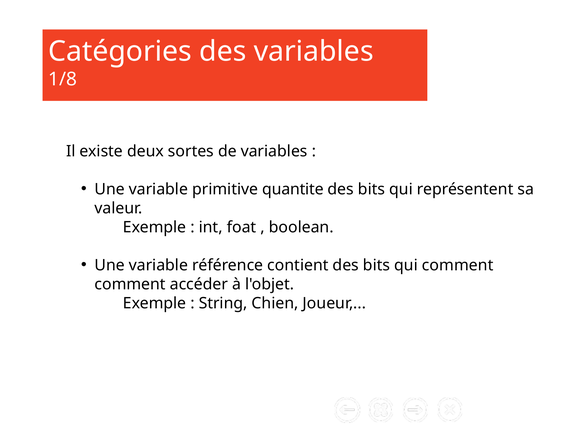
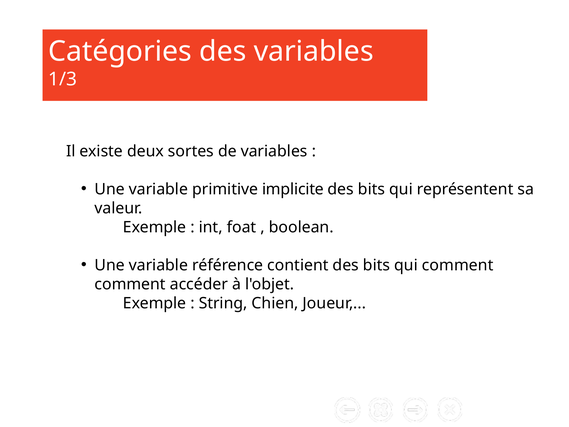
1/8: 1/8 -> 1/3 (63, 79)
quantite: quantite -> implicite (293, 189)
